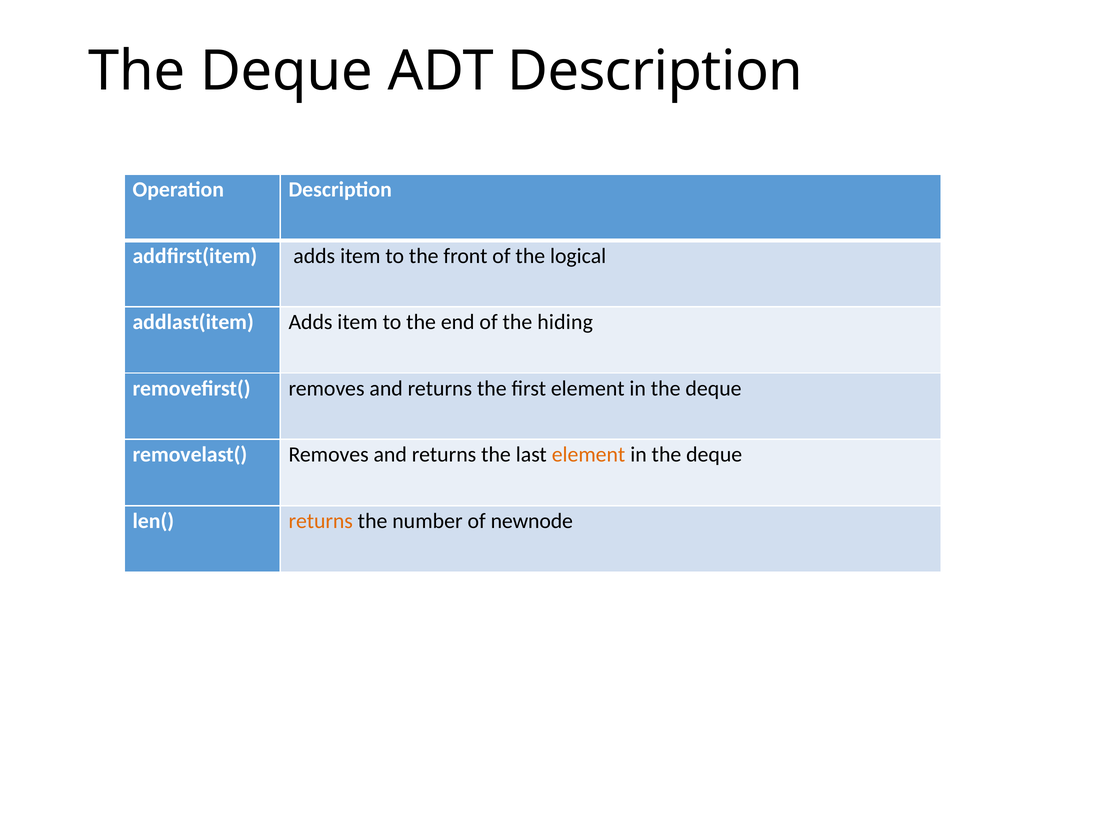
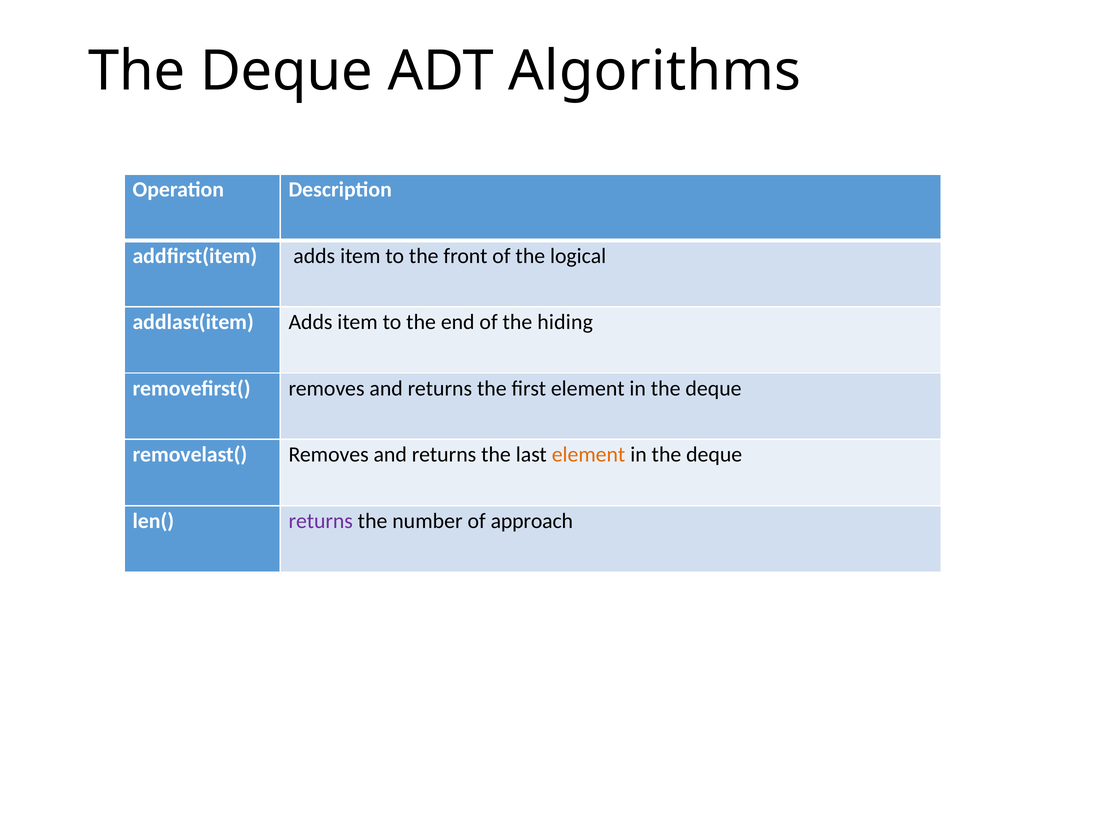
ADT Description: Description -> Algorithms (655, 71)
returns colour: orange -> purple (321, 521)
newnode: newnode -> approach (532, 521)
